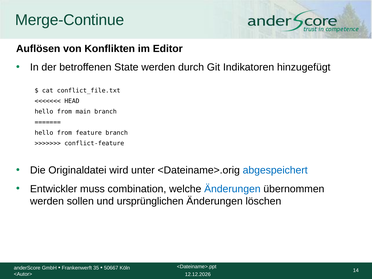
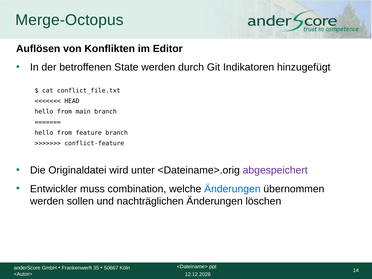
Merge-Continue: Merge-Continue -> Merge-Octopus (70, 20)
abgespeichert colour: blue -> purple (275, 170)
ursprünglichen: ursprünglichen -> nachträglichen (150, 201)
